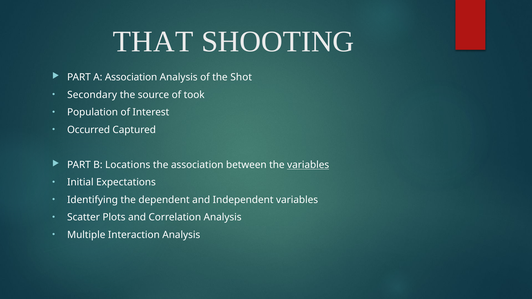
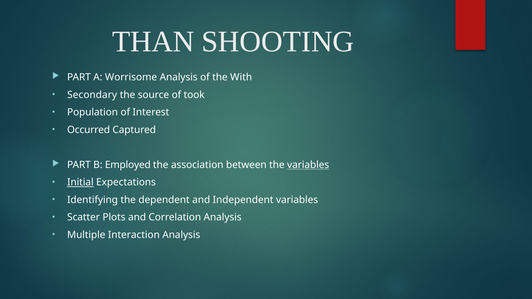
THAT: THAT -> THAN (153, 42)
A Association: Association -> Worrisome (131, 77)
Shot: Shot -> With (241, 77)
Locations: Locations -> Employed (128, 165)
Initial underline: none -> present (80, 183)
